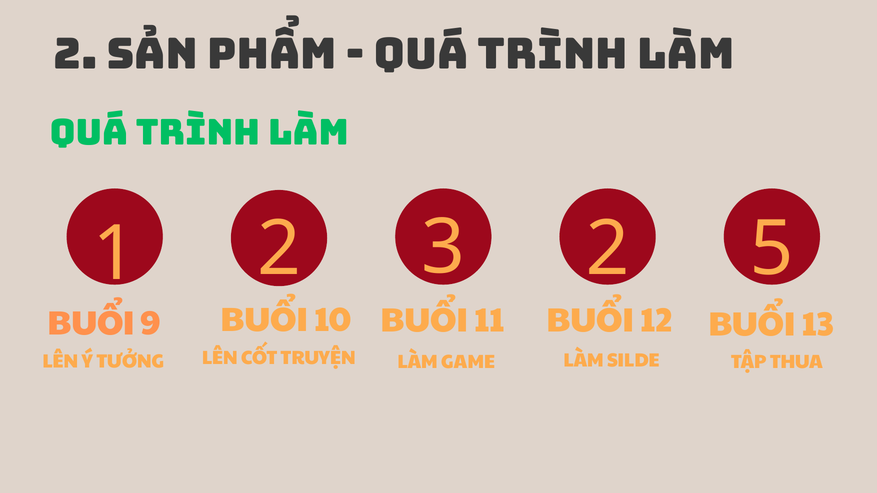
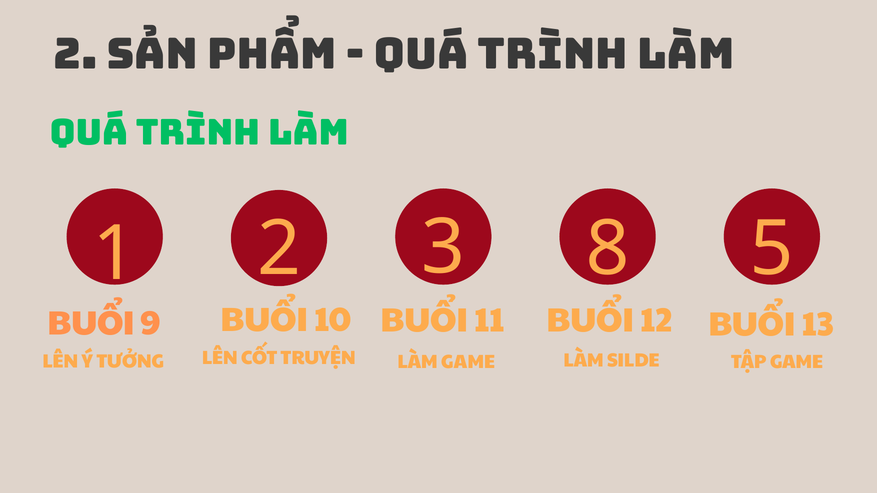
3 2: 2 -> 8 (608, 249)
TẬP THUA: THUA -> GAME (797, 362)
